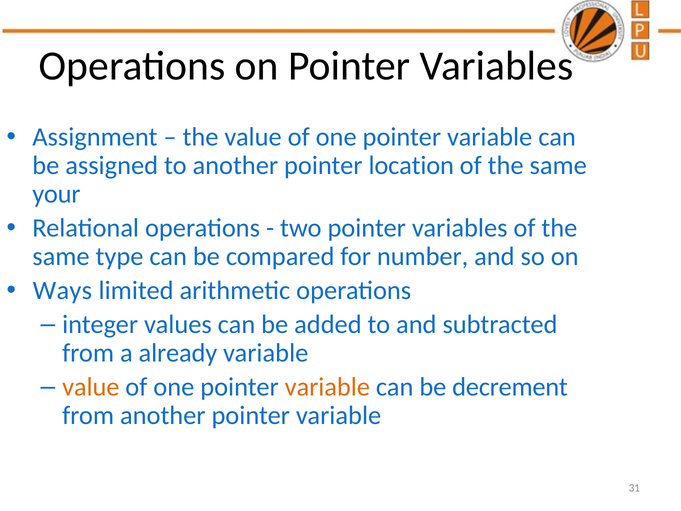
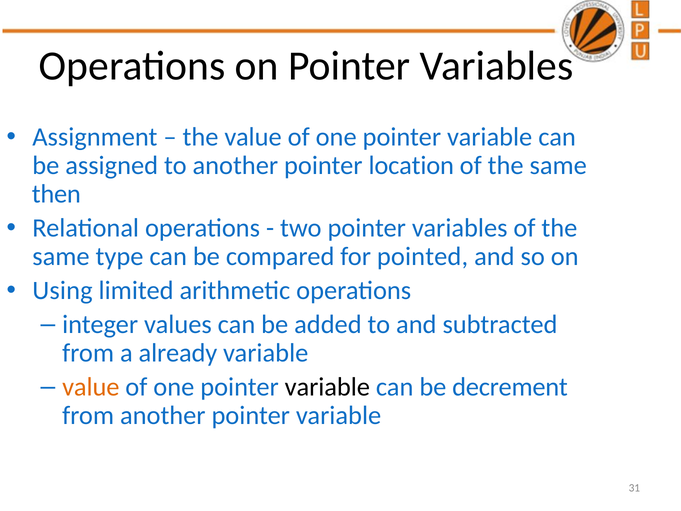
your: your -> then (56, 194)
number: number -> pointed (423, 256)
Ways: Ways -> Using (62, 290)
variable colour: orange -> black (327, 387)
